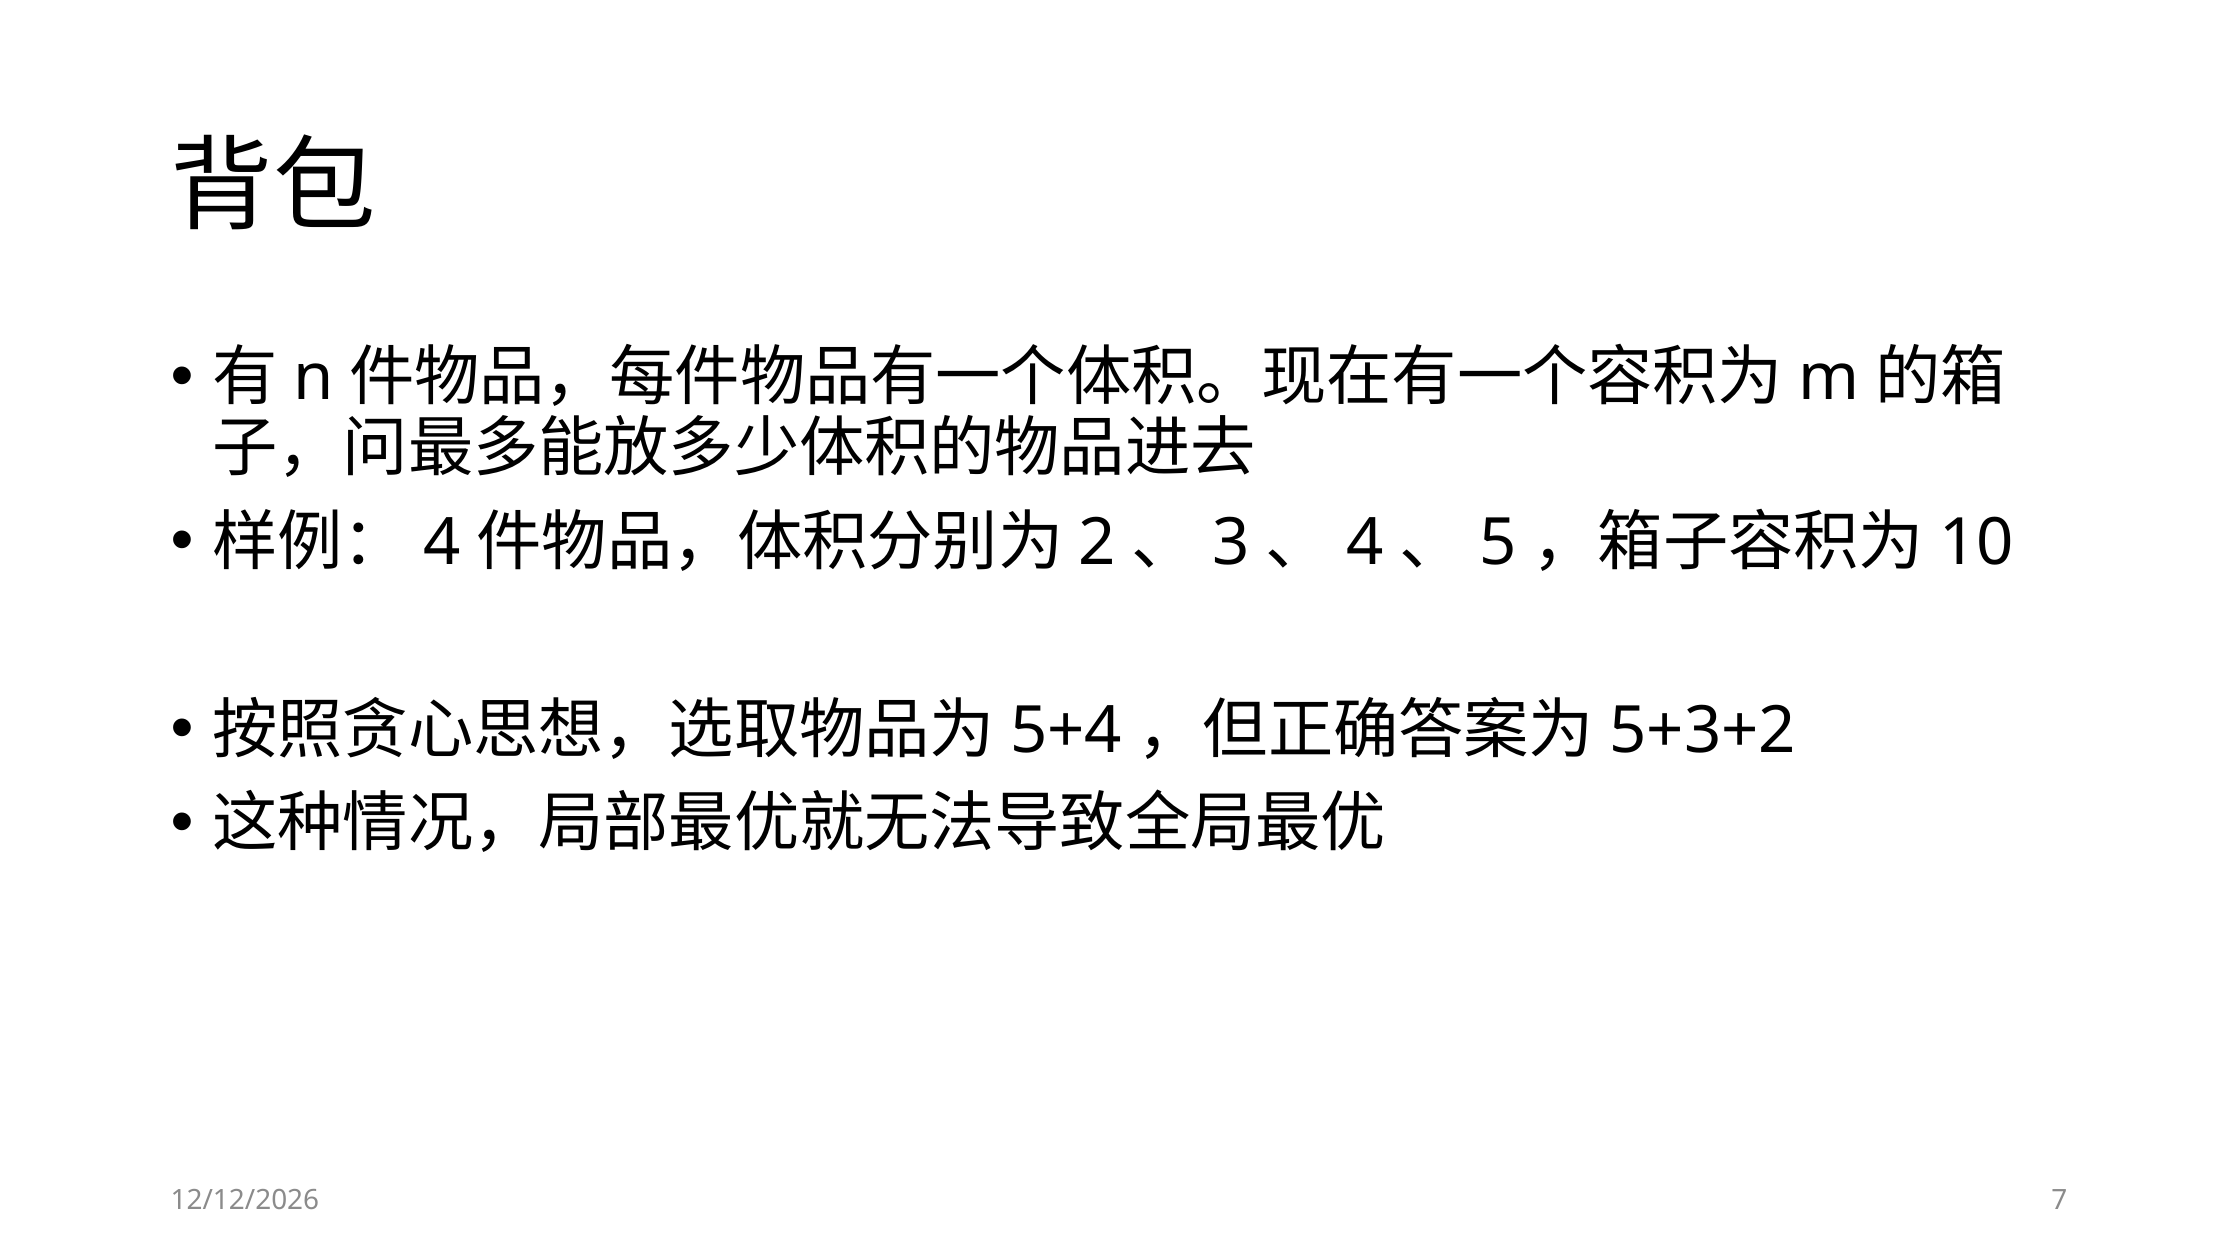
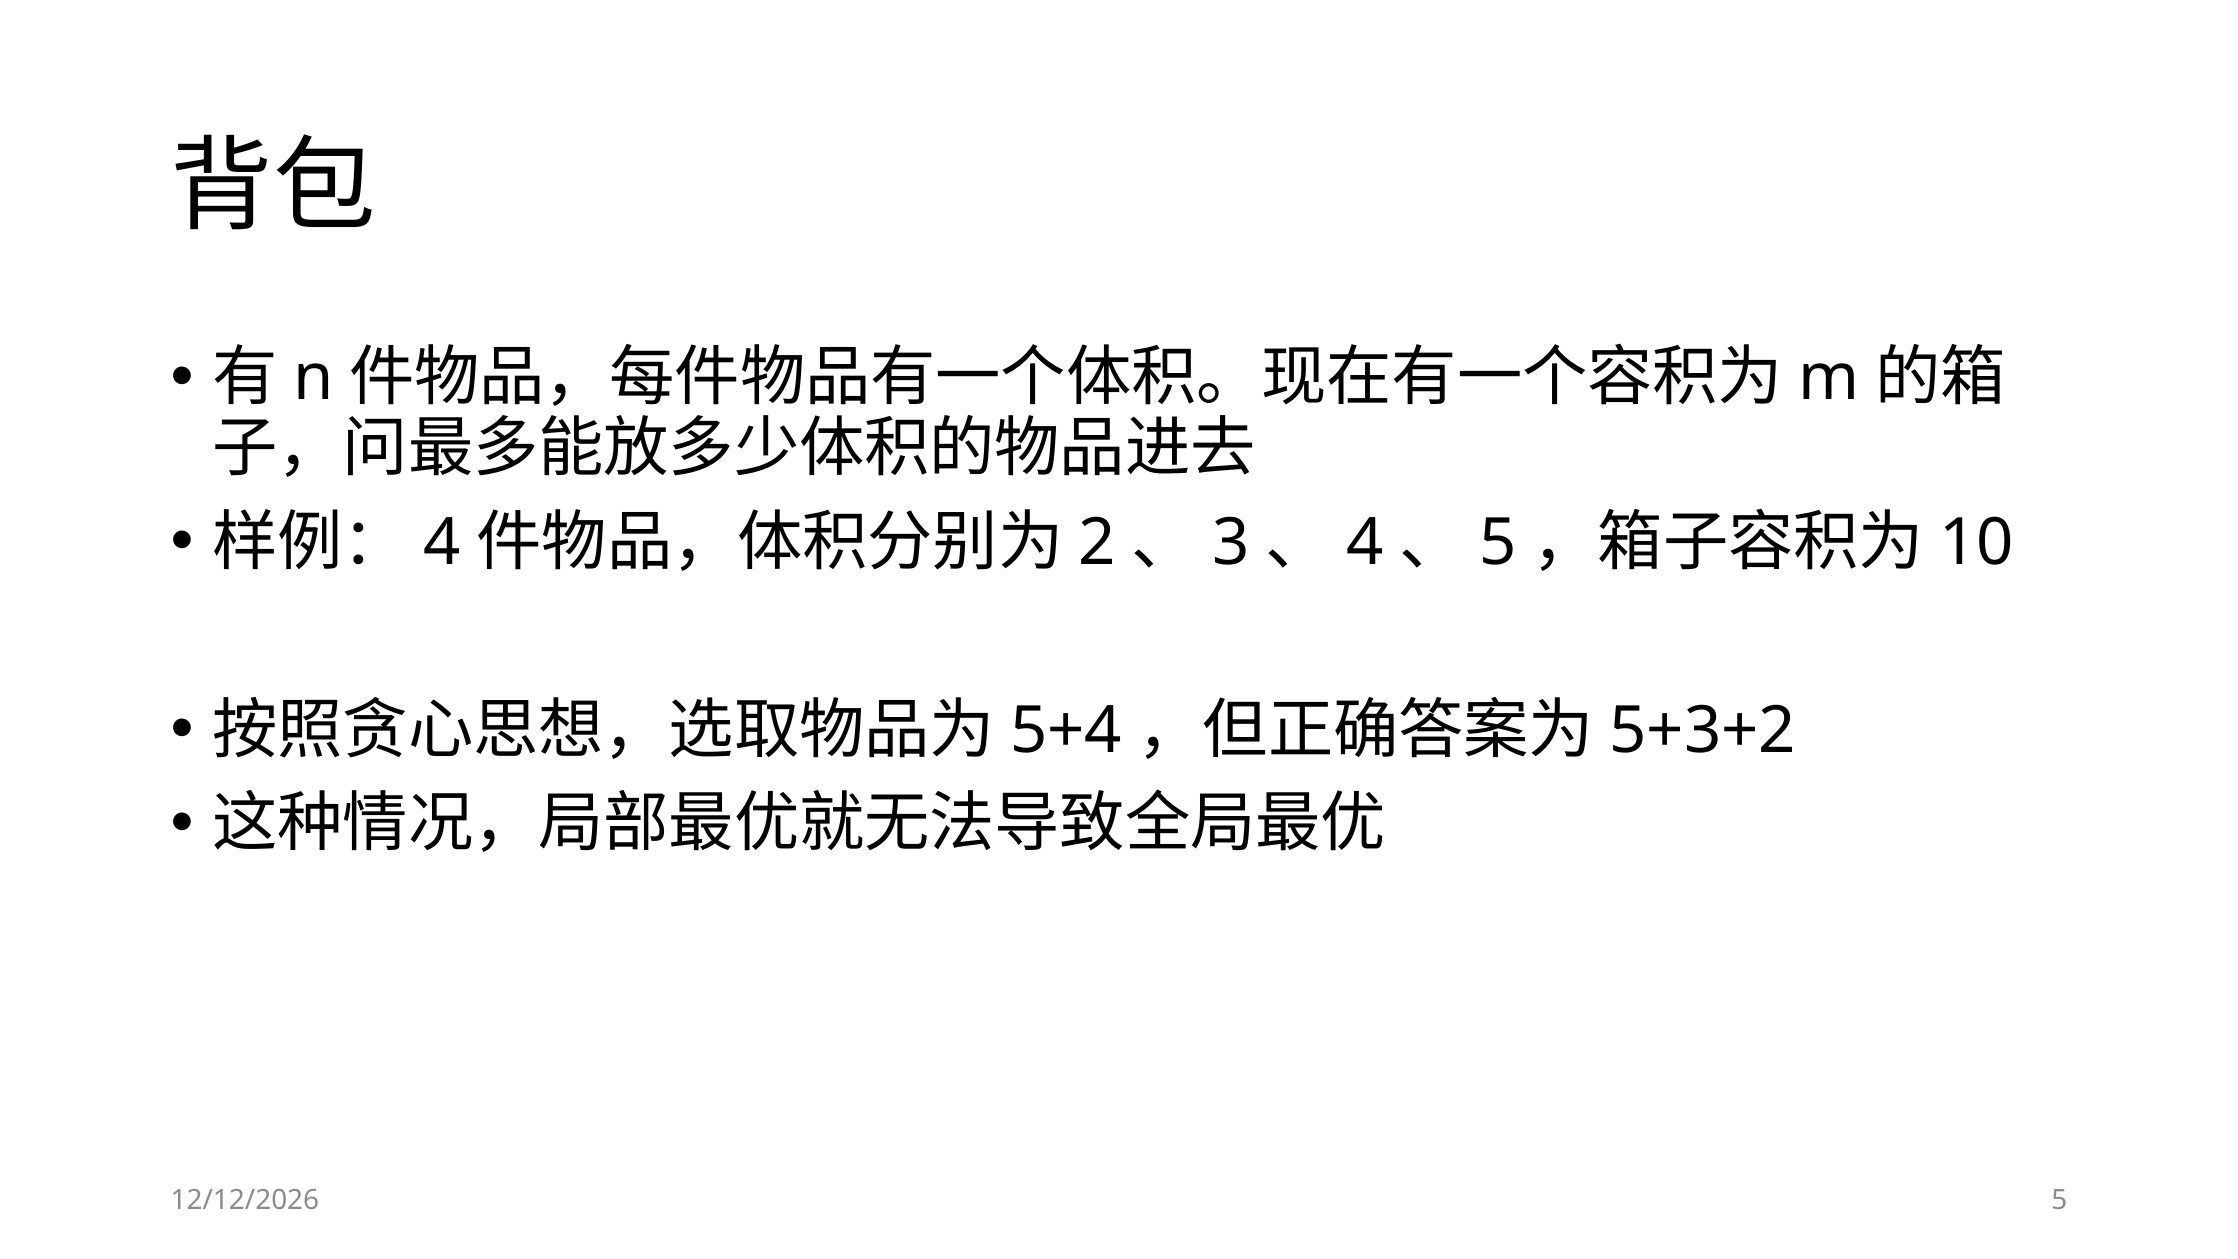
7: 7 -> 5 (2059, 1200)
